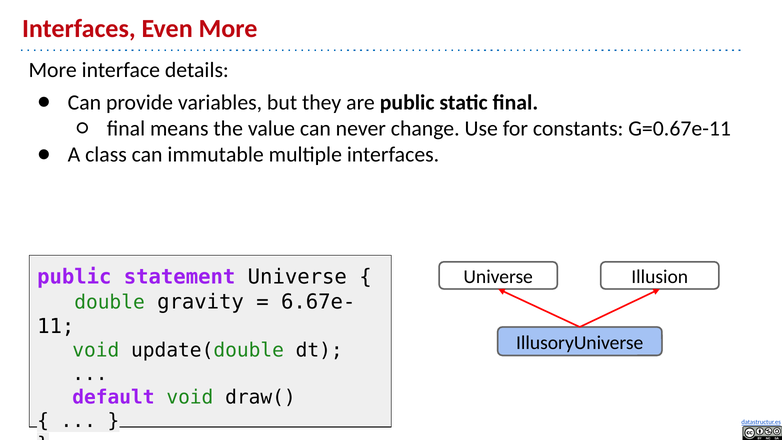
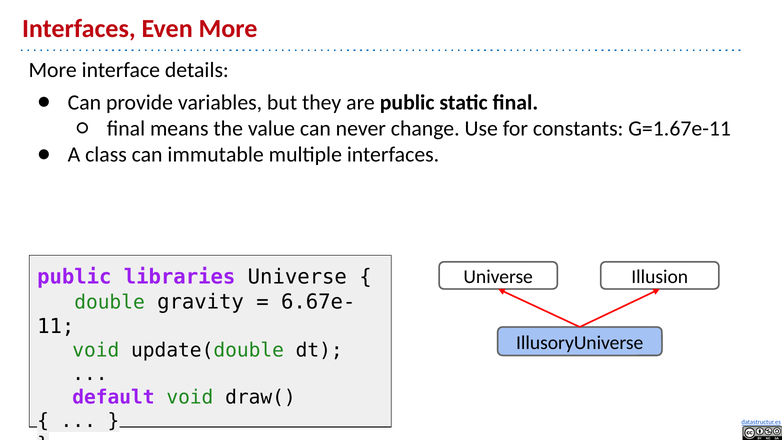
G=0.67e-11: G=0.67e-11 -> G=1.67e-11 (680, 129)
statement: statement -> libraries (180, 277)
